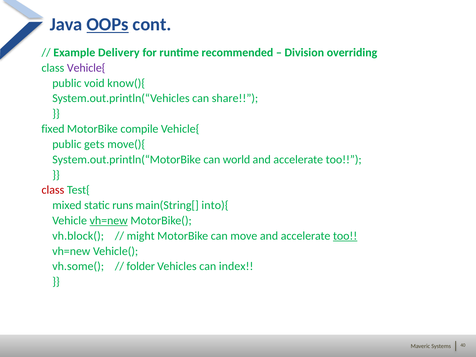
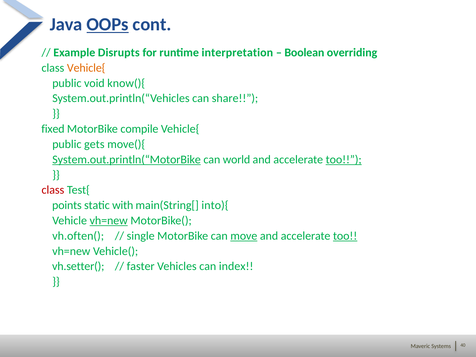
Delivery: Delivery -> Disrupts (119, 53)
recommended: recommended -> interpretation (237, 53)
Division: Division -> Boolean (304, 53)
Vehicle{ colour: purple -> orange (86, 68)
System.out.println(“MotorBike underline: none -> present (127, 159)
too underline: none -> present (344, 159)
mixed: mixed -> points (67, 205)
runs: runs -> with (123, 205)
vh.block(: vh.block( -> vh.often( (78, 236)
might: might -> single (141, 236)
move underline: none -> present (244, 236)
vh.some(: vh.some( -> vh.setter( (78, 266)
folder: folder -> faster (141, 266)
